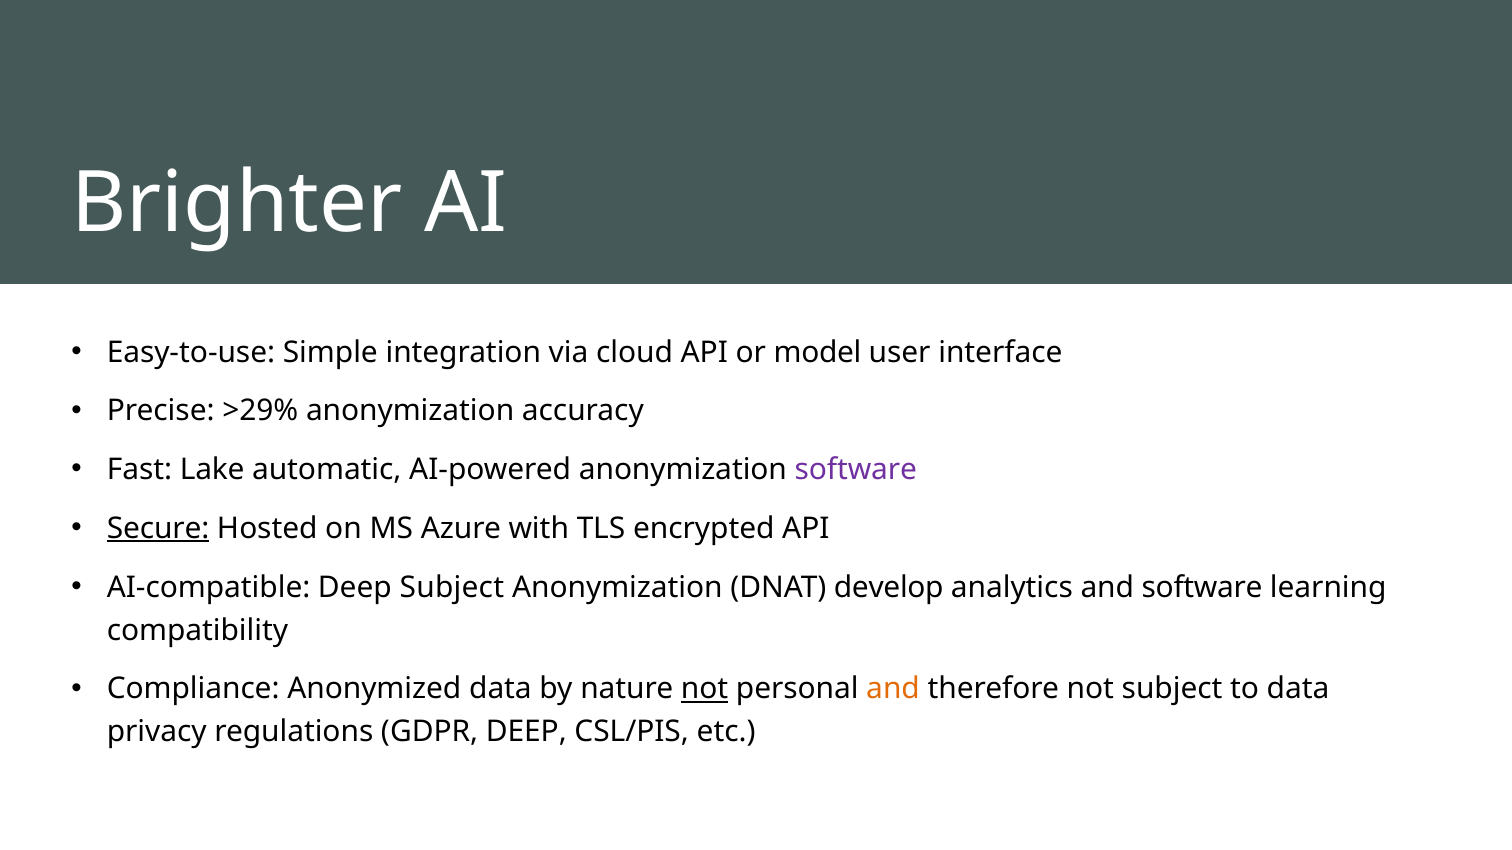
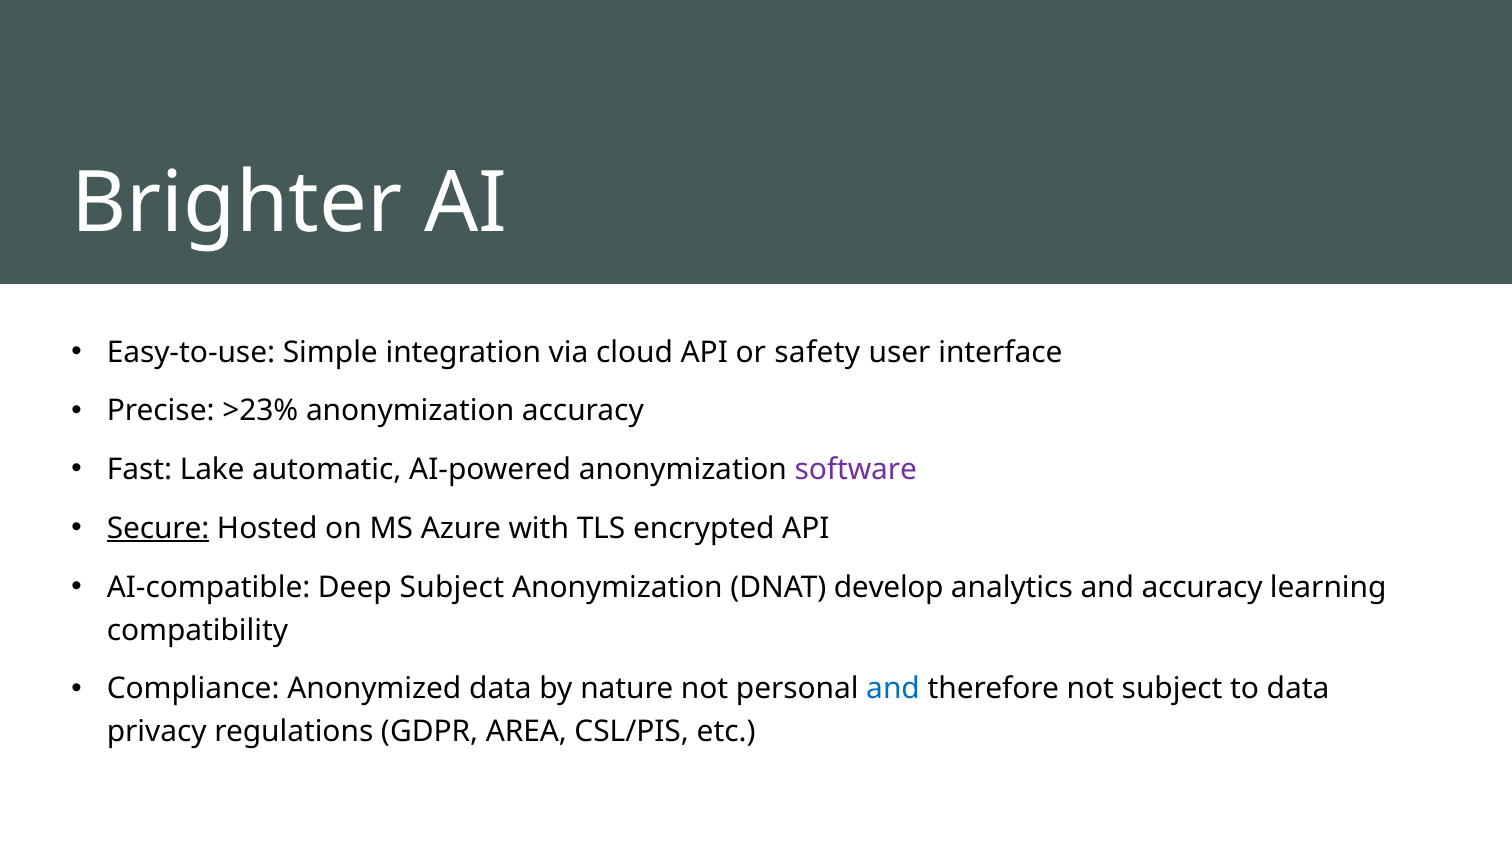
model: model -> safety (817, 352)
>29%: >29% -> >23% (260, 411)
and software: software -> accuracy (1202, 588)
not underline: present -> none (705, 689)
and colour: orange -> blue (893, 689)
GDPR DEEP: DEEP -> AREA (526, 732)
